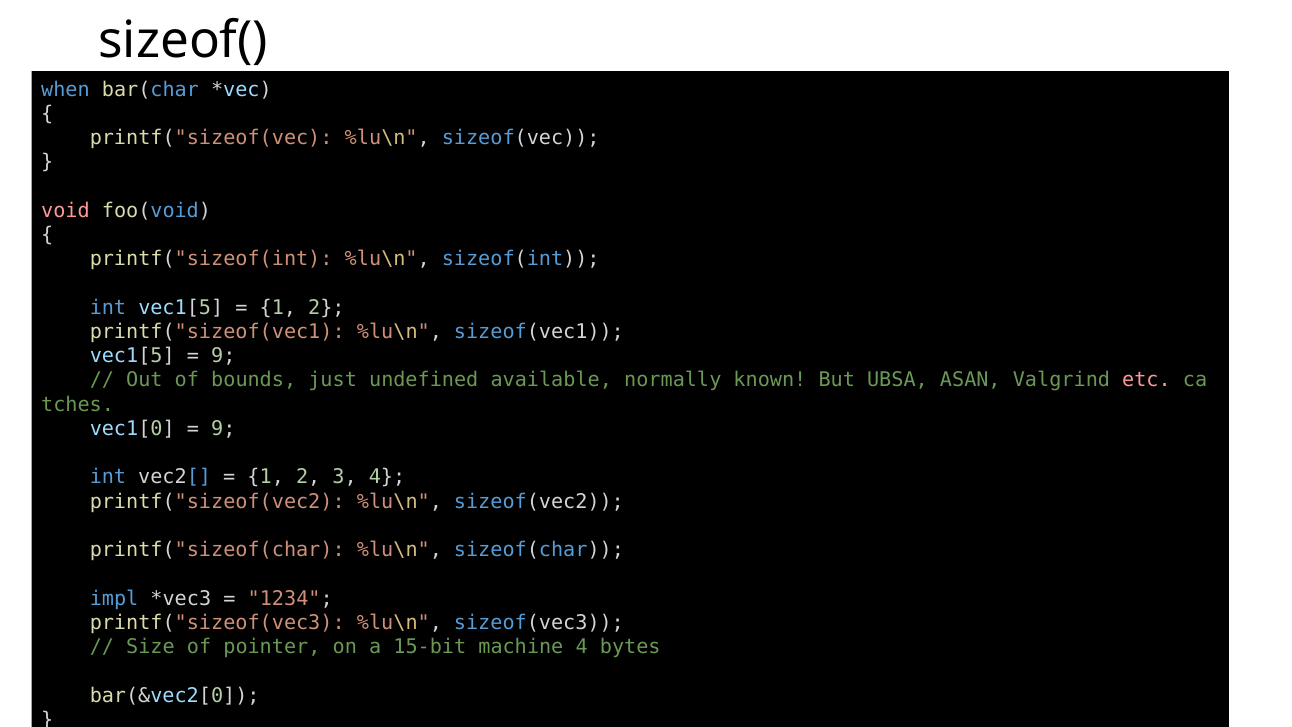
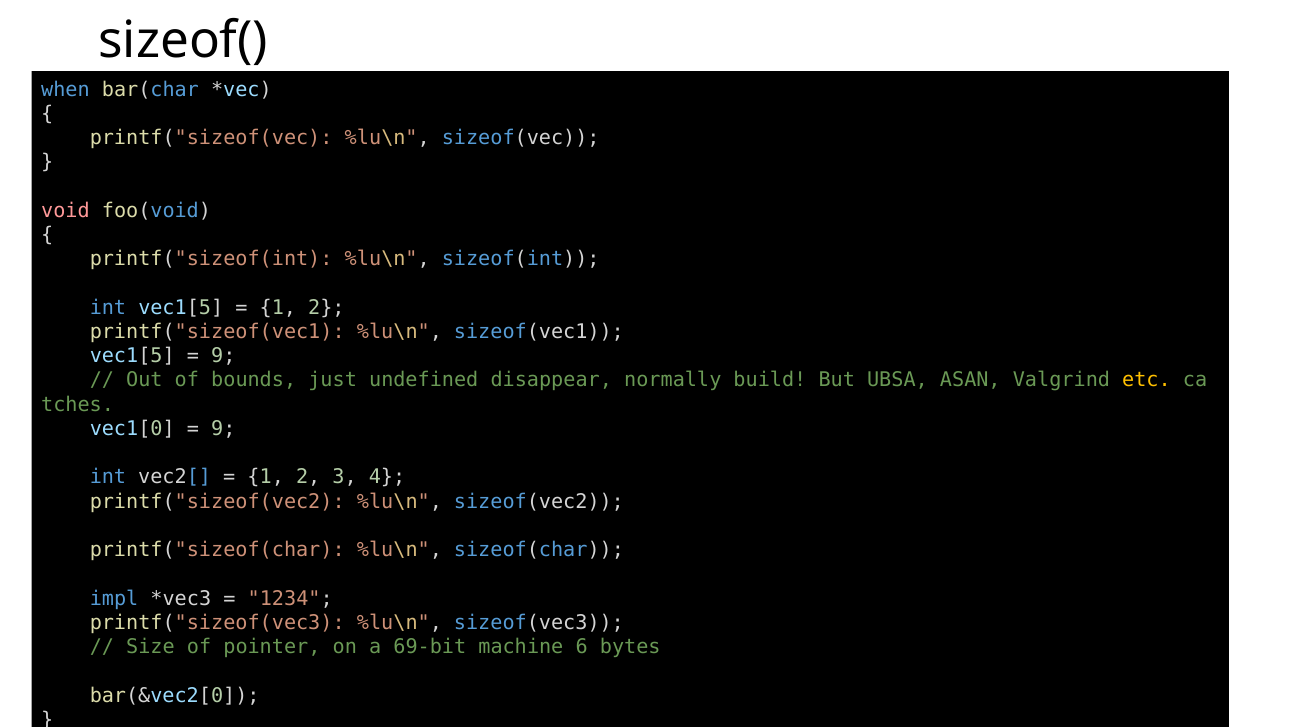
available: available -> disappear (551, 380)
known: known -> build (770, 380)
etc colour: pink -> yellow (1146, 380)
15-bit: 15-bit -> 69-bit (430, 647)
machine 4: 4 -> 6 (582, 647)
